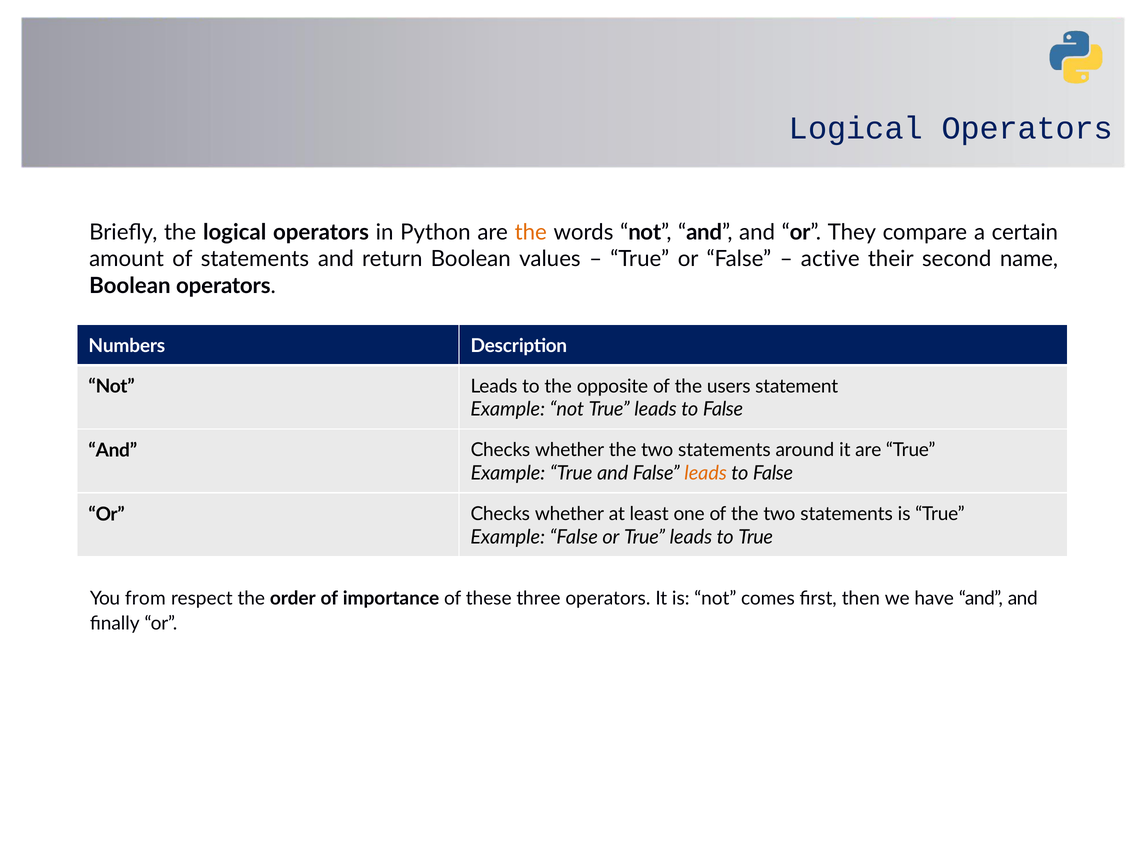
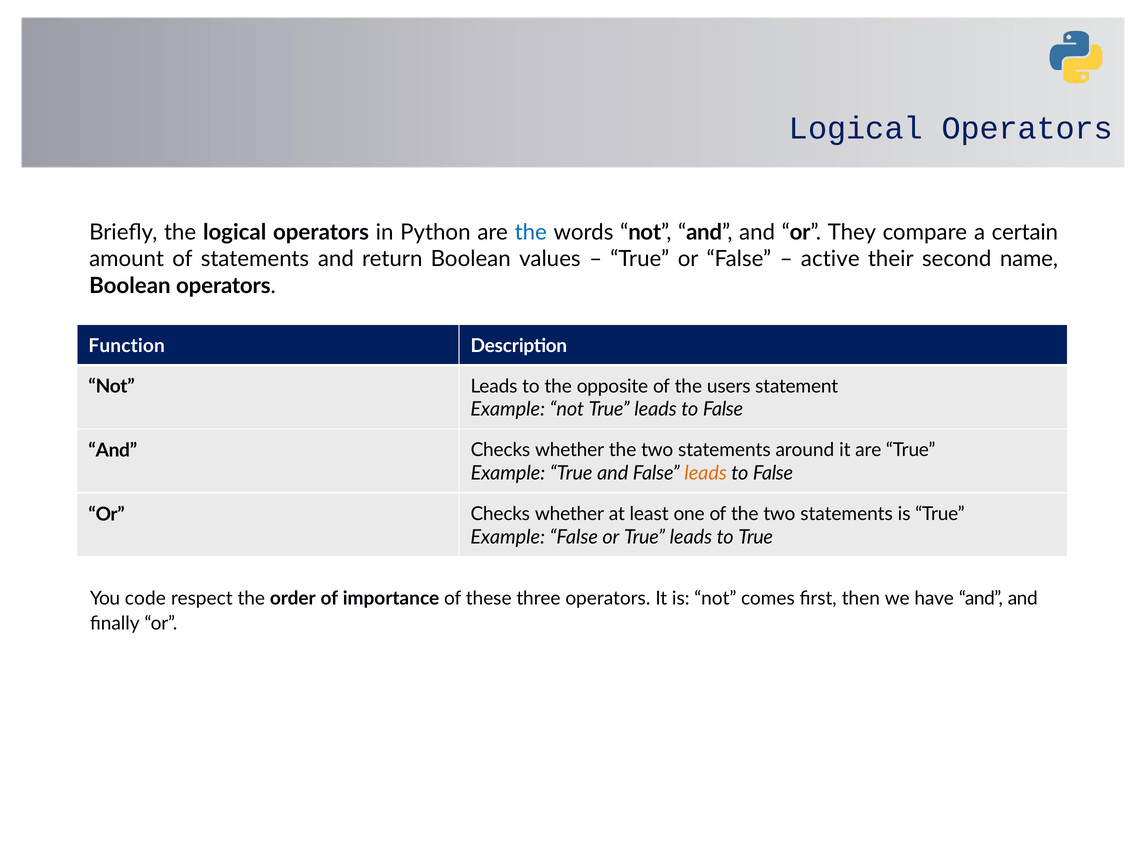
the colour: orange -> blue (531, 232)
Numbers: Numbers -> Function (127, 346)
from: from -> code (145, 598)
